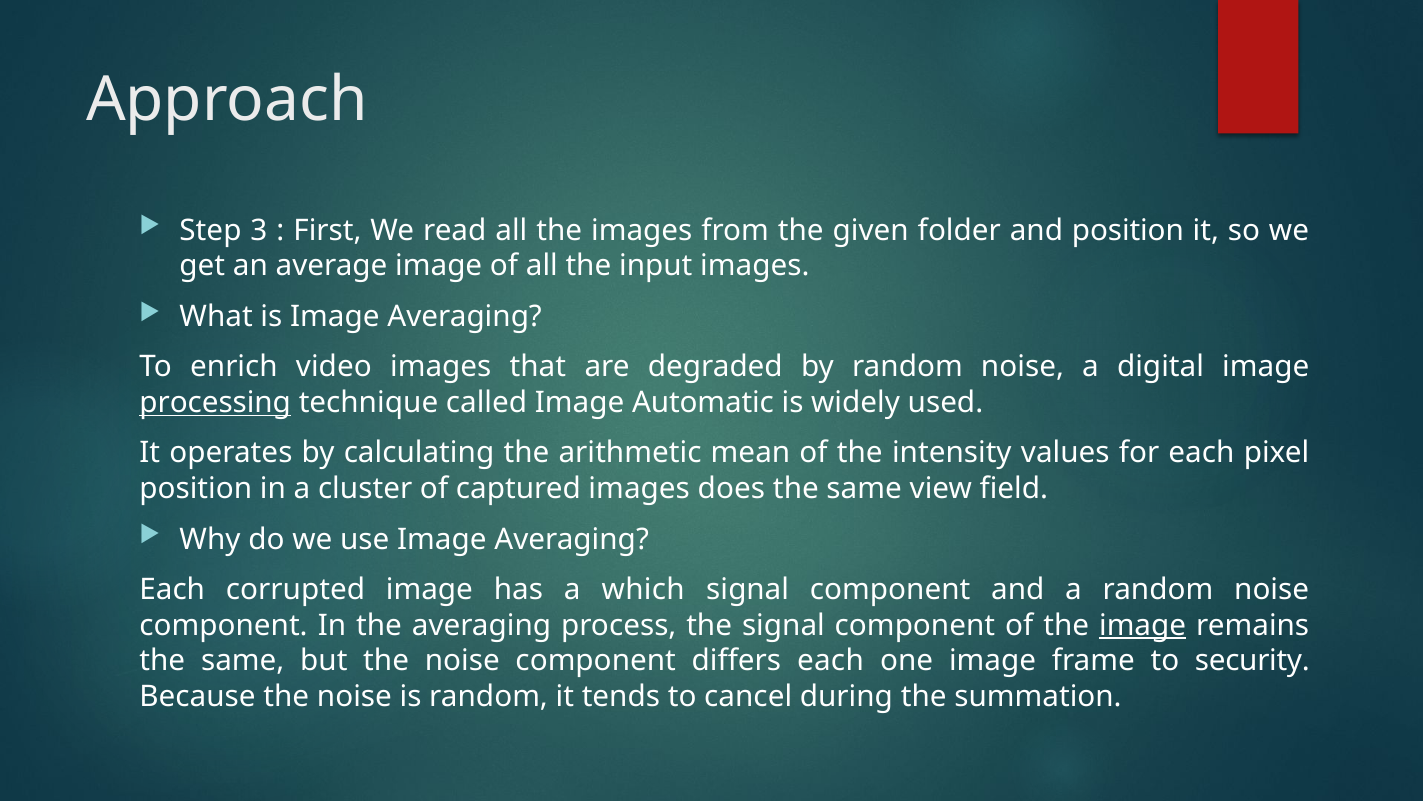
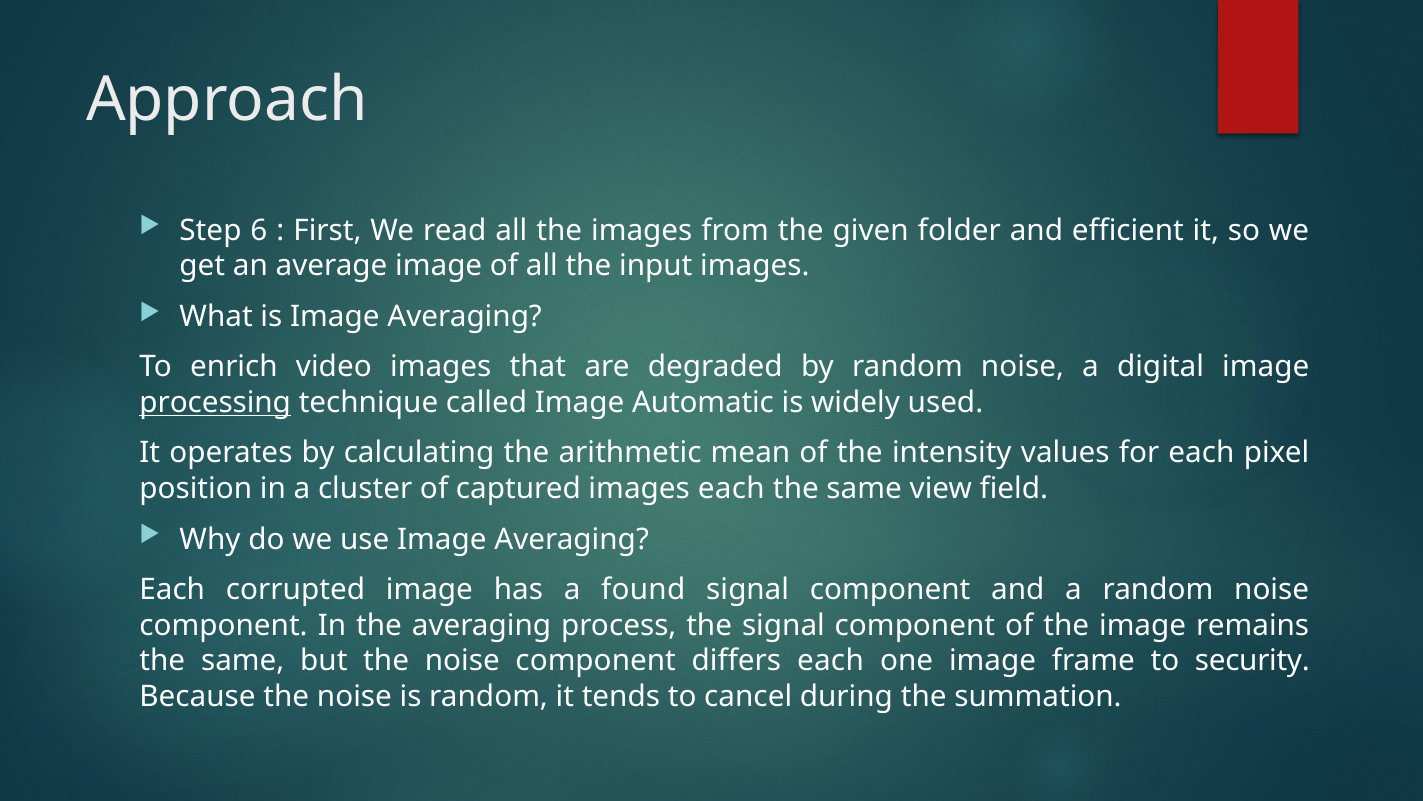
3: 3 -> 6 (259, 230)
and position: position -> efficient (1128, 230)
images does: does -> each (731, 488)
which: which -> found (643, 589)
image underline: present -> none (1143, 625)
